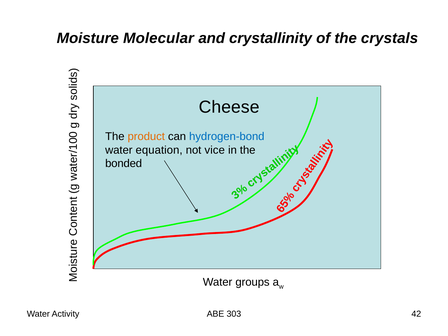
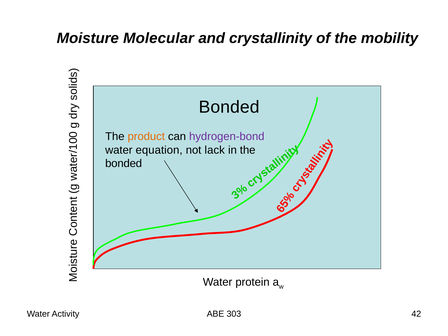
crystals: crystals -> mobility (390, 38)
Cheese: Cheese -> Bonded (229, 107)
hydrogen-bond colour: blue -> purple (227, 137)
vice: vice -> lack (215, 150)
groups: groups -> protein (253, 282)
